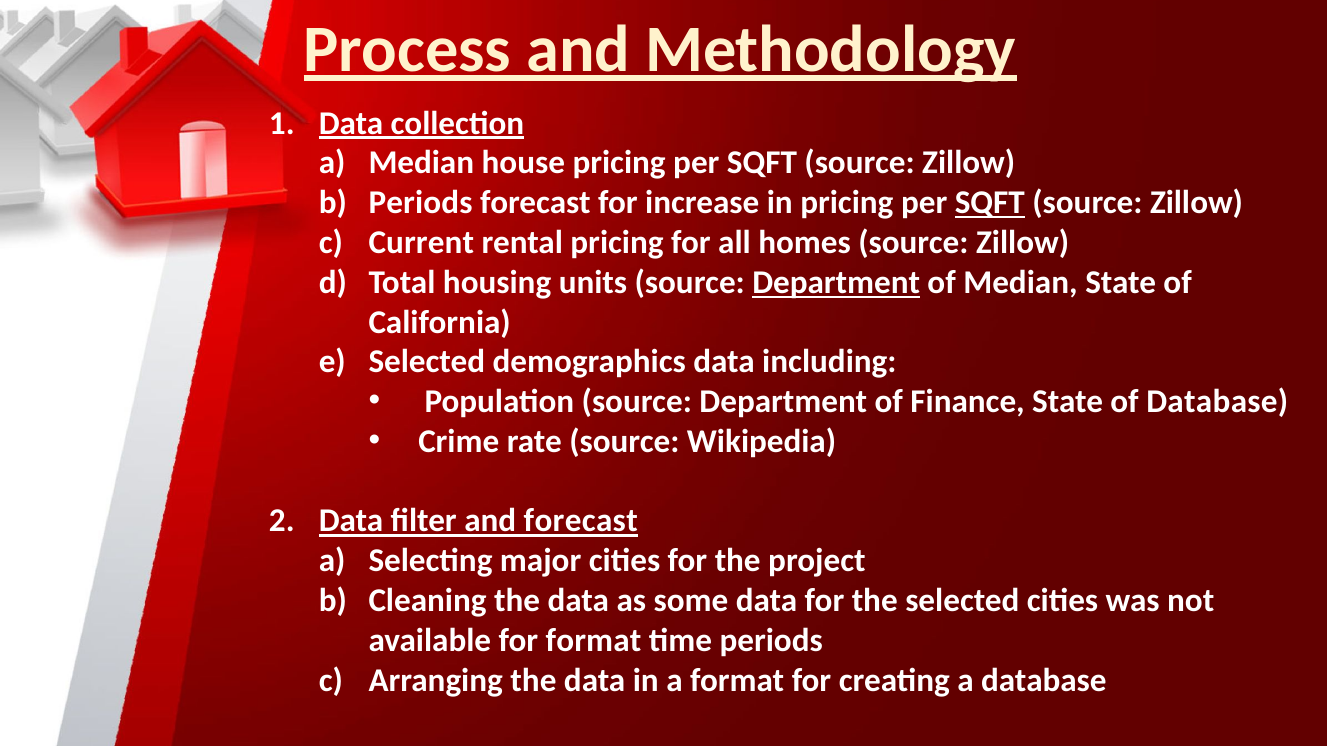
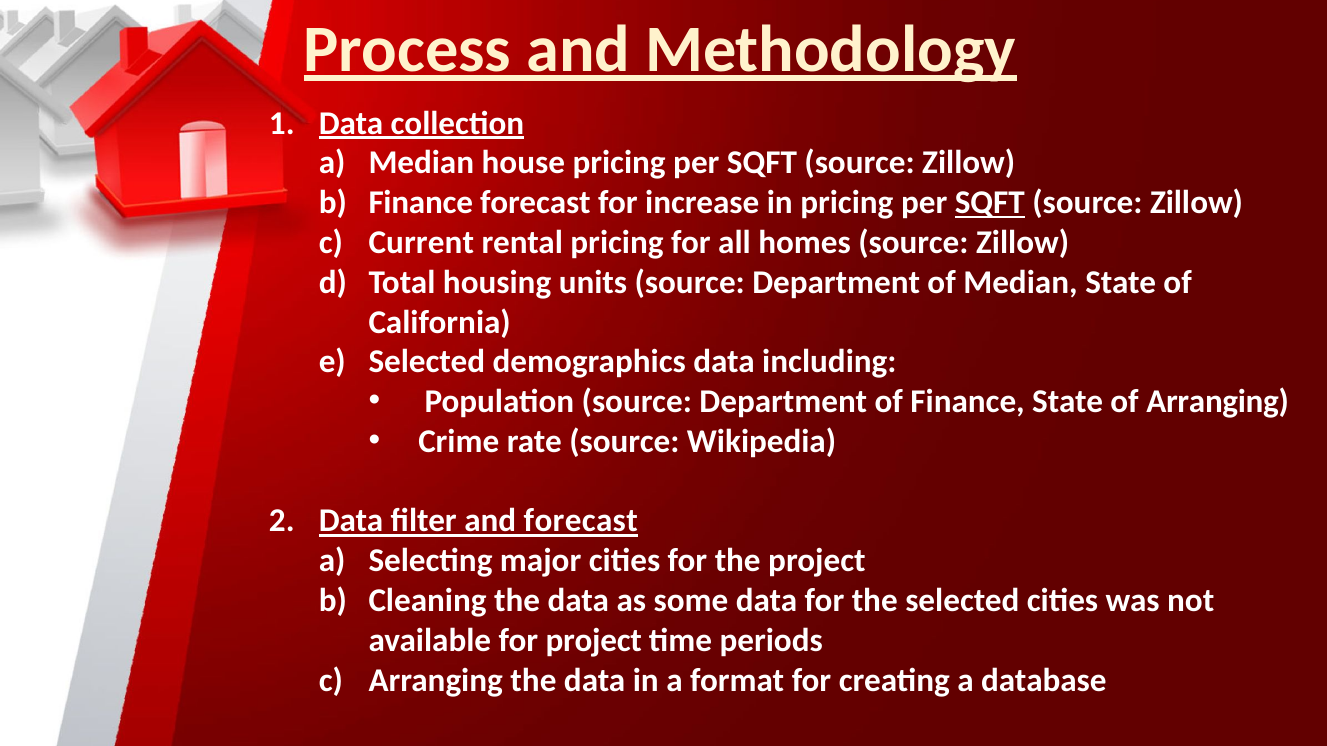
Periods: Periods -> Finance (421, 203)
Department underline: present -> none (836, 282)
of Database: Database -> Arranging (1218, 402)
for format: format -> project (594, 641)
